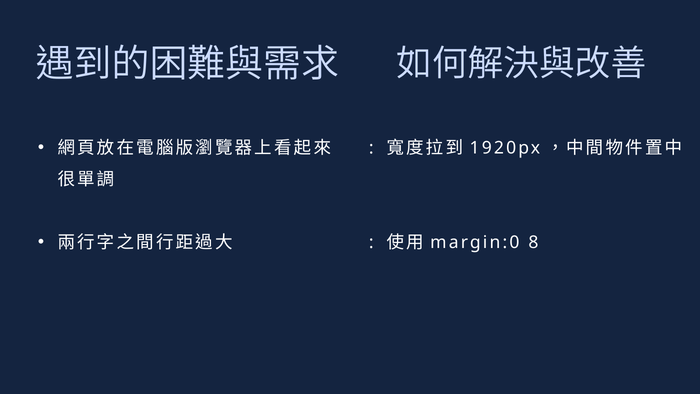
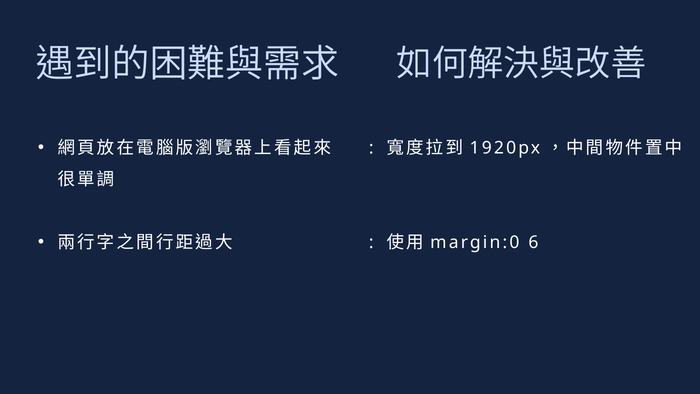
8: 8 -> 6 (533, 242)
